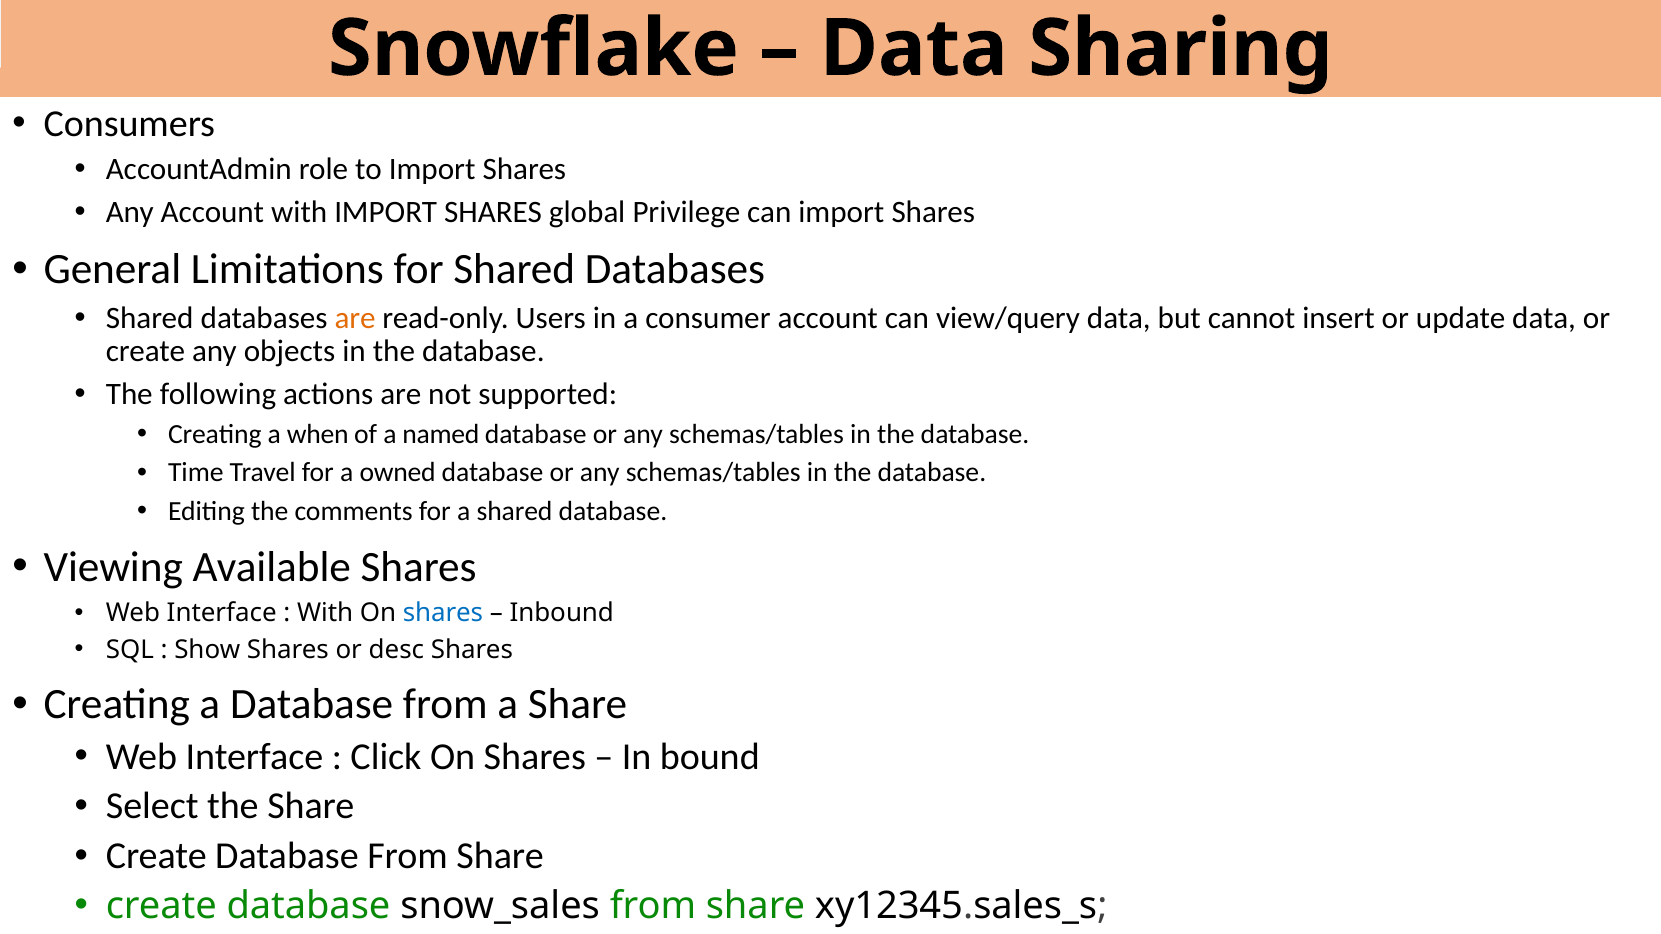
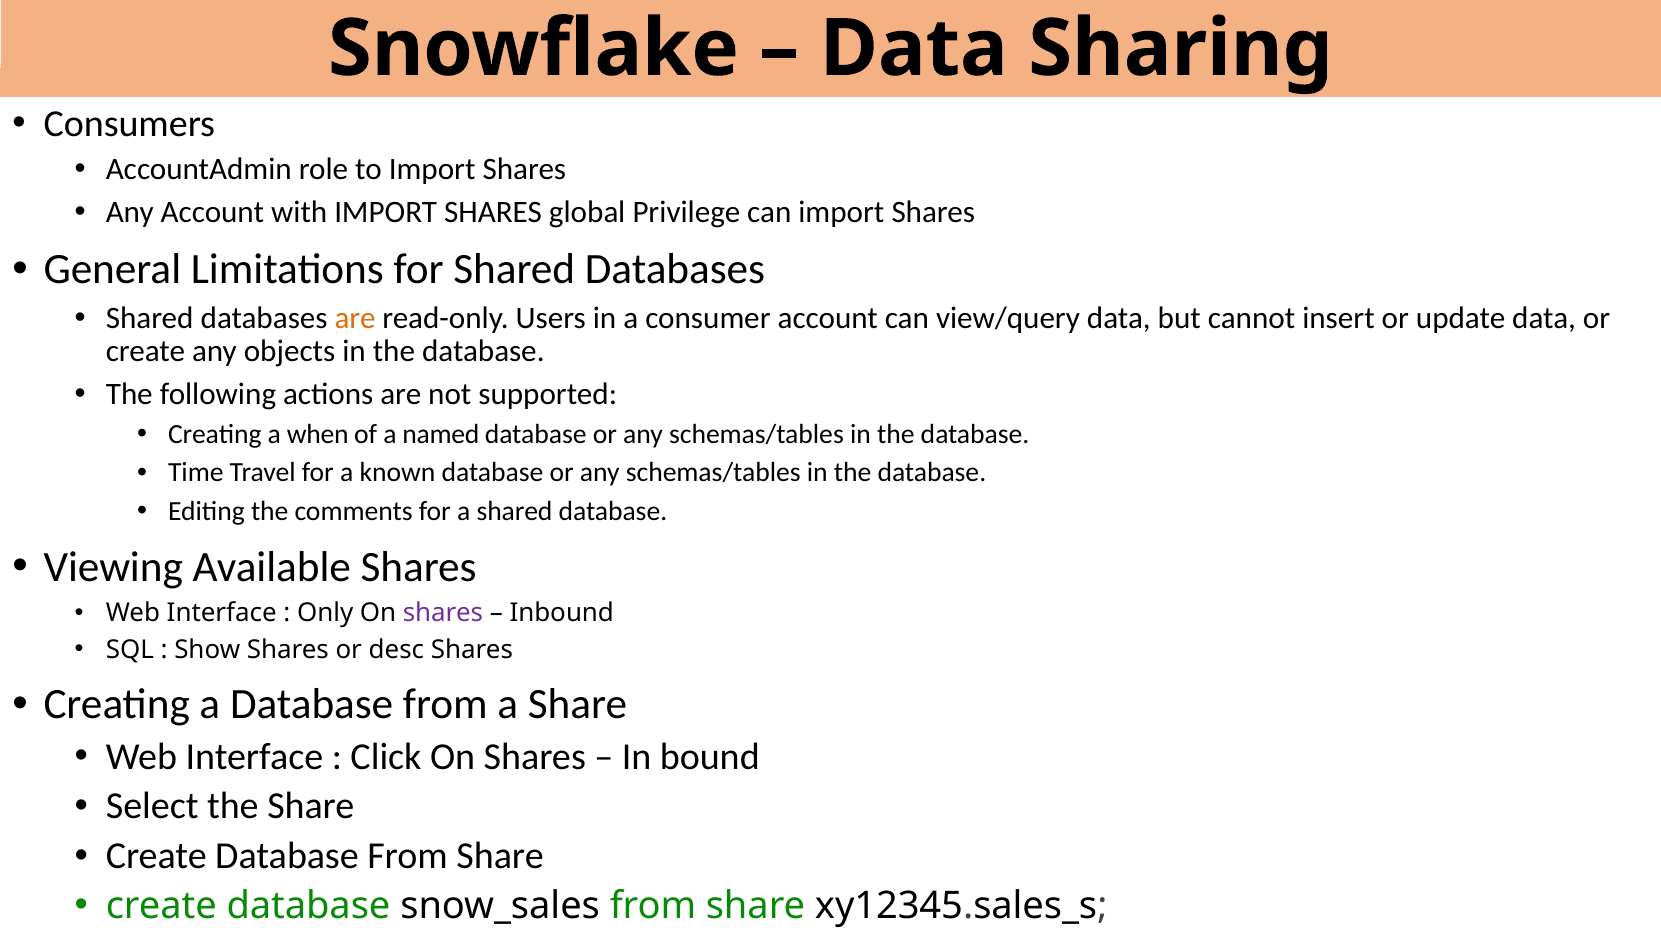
owned: owned -> known (397, 473)
With: With -> Only (325, 613)
shares colour: blue -> purple (443, 613)
